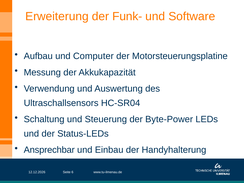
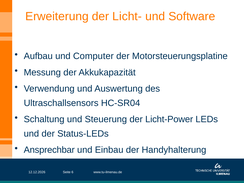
Funk-: Funk- -> Licht- (127, 16)
Byte-Power: Byte-Power -> Licht-Power (169, 119)
